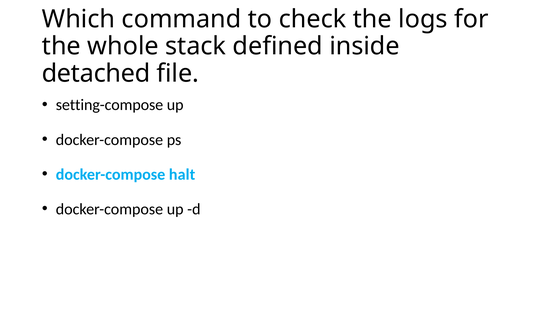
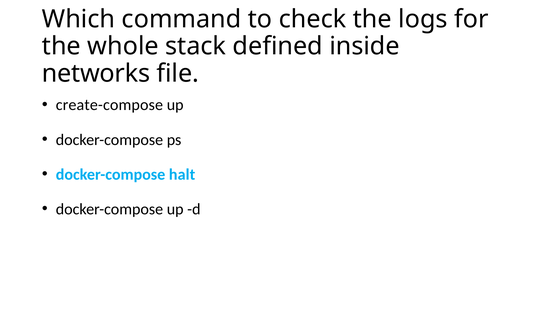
detached: detached -> networks (96, 73)
setting-compose: setting-compose -> create-compose (109, 105)
